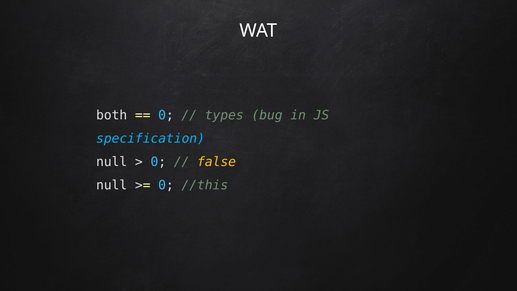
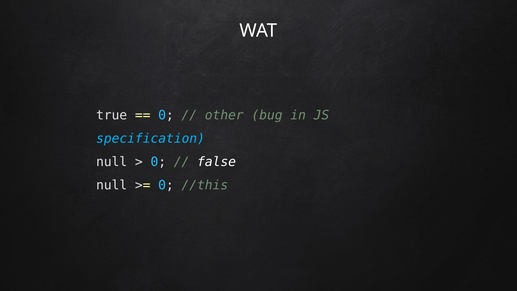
both: both -> true (112, 115)
types: types -> other (224, 115)
false colour: yellow -> white (217, 162)
